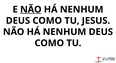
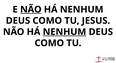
NENHUM underline: none -> present (64, 32)
